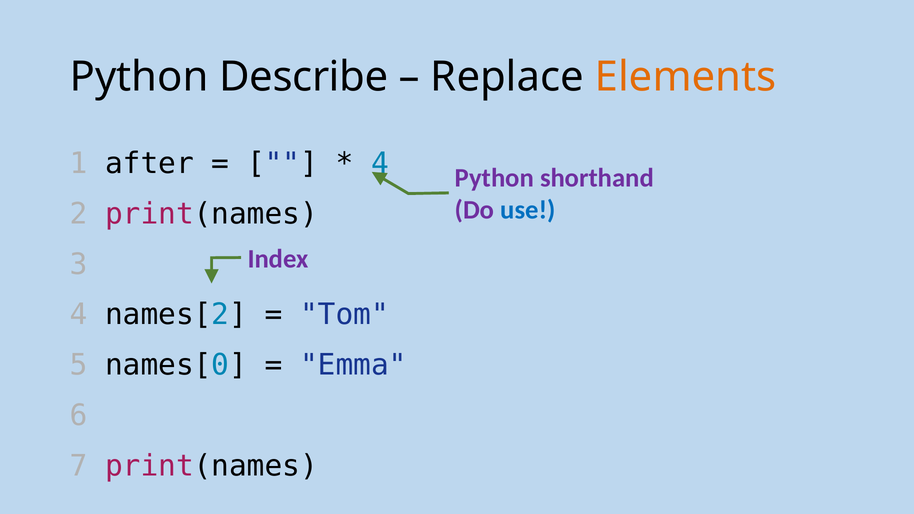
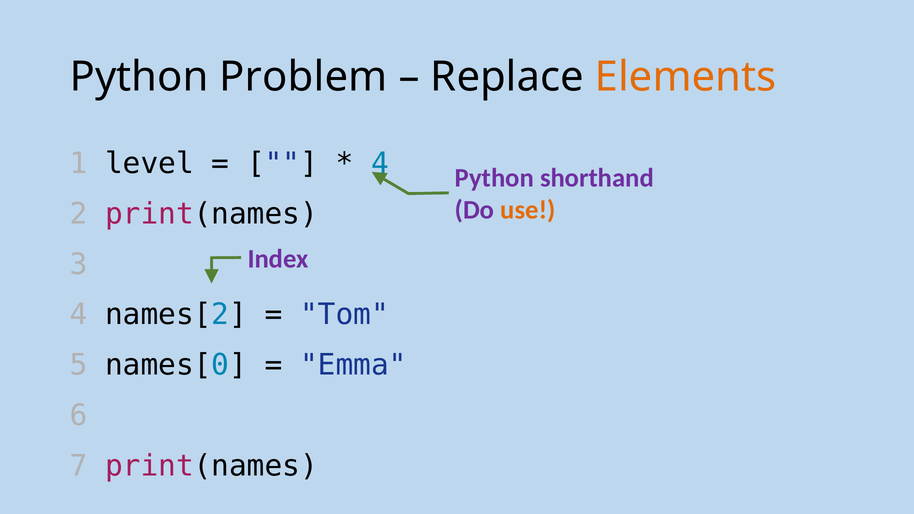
Describe: Describe -> Problem (304, 77)
after: after -> level (149, 164)
use colour: blue -> orange (528, 210)
